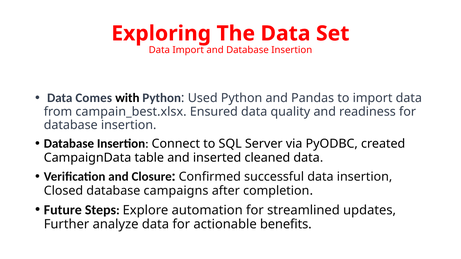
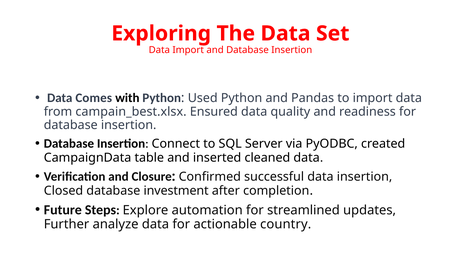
campaigns: campaigns -> investment (176, 191)
benefits: benefits -> country (286, 225)
